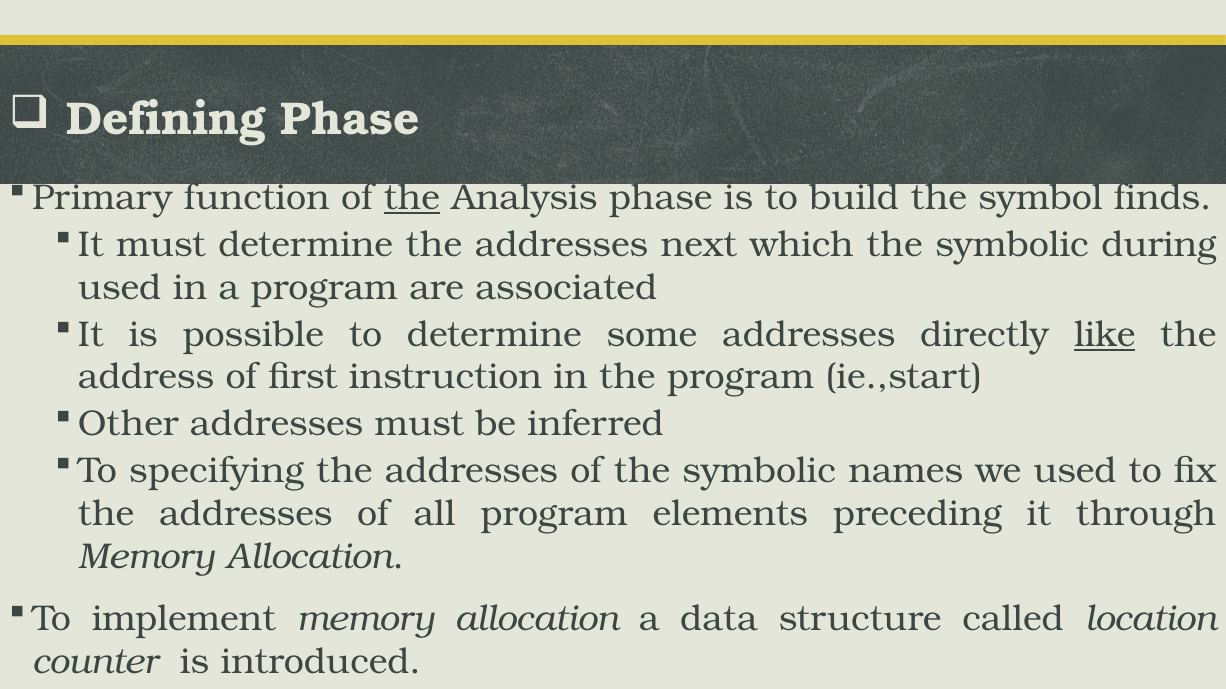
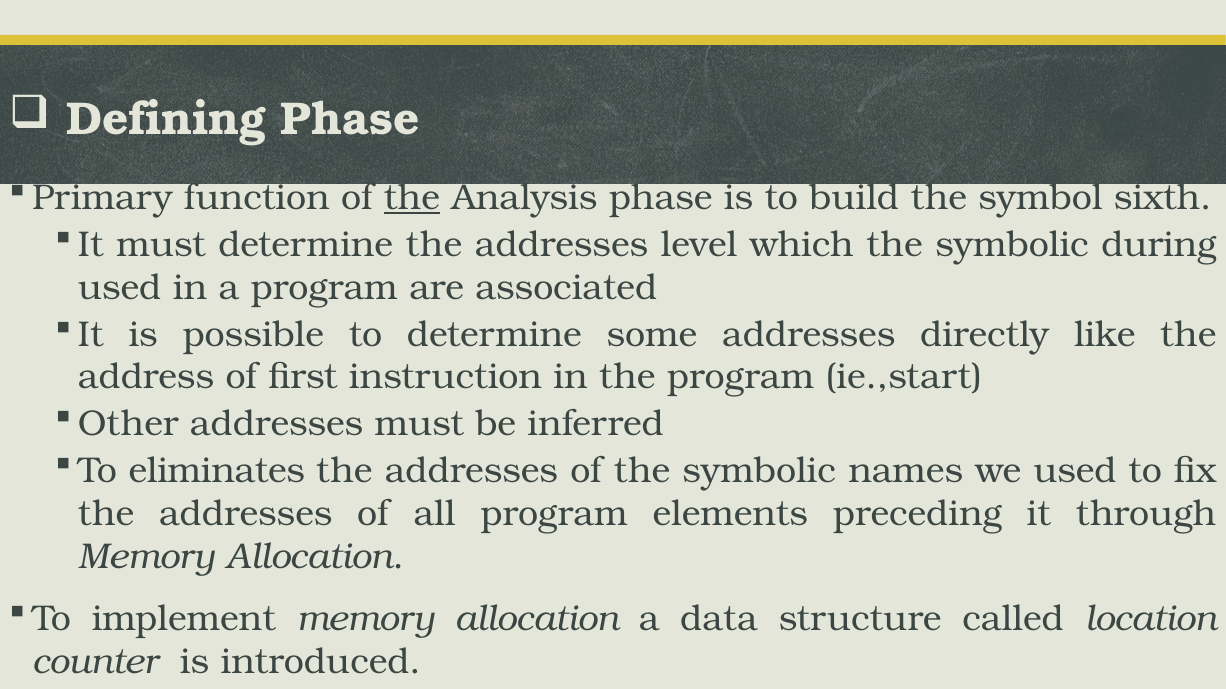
finds: finds -> sixth (1163, 198)
next: next -> level (699, 245)
like underline: present -> none (1105, 335)
specifying: specifying -> eliminates (217, 471)
